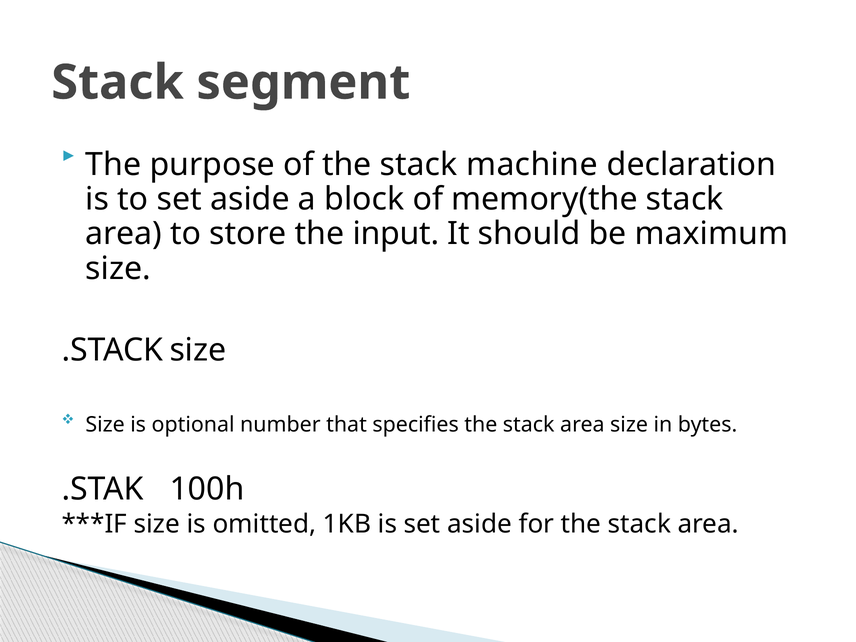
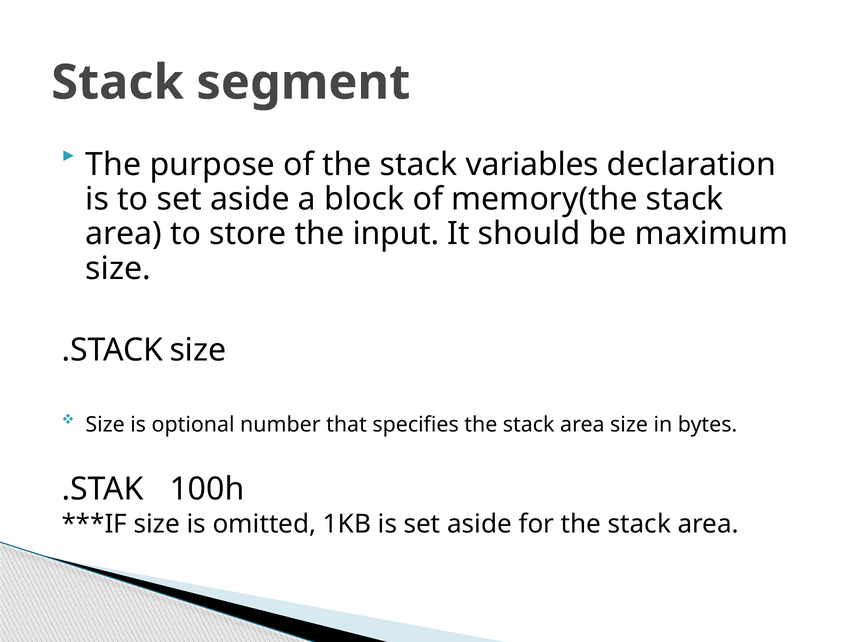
machine: machine -> variables (532, 164)
